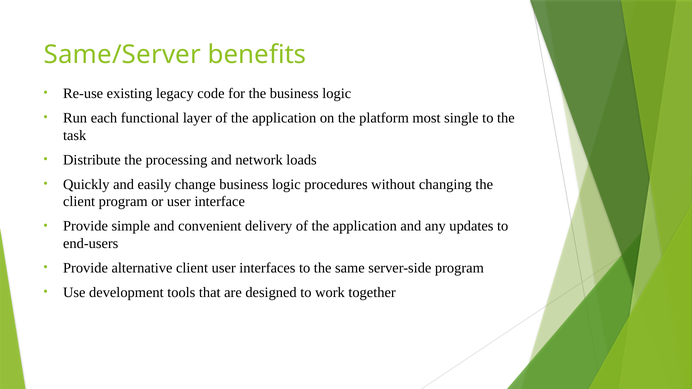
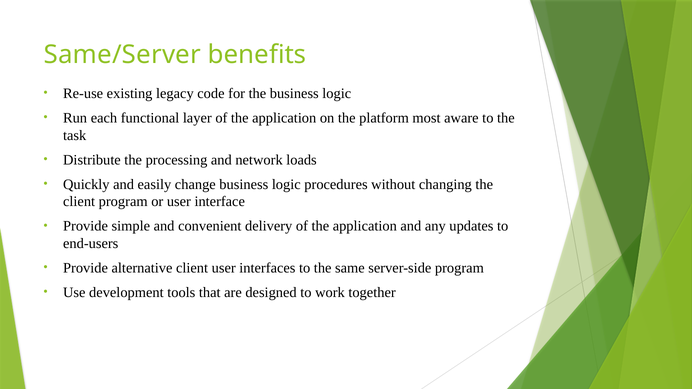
single: single -> aware (461, 118)
